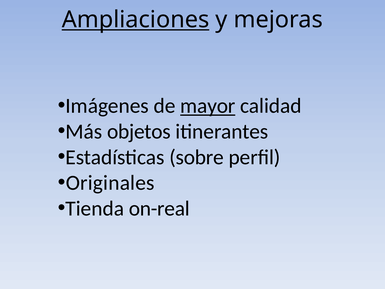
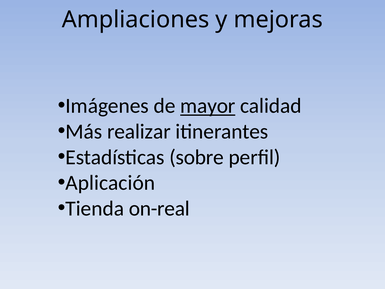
Ampliaciones underline: present -> none (136, 20)
objetos: objetos -> realizar (139, 131)
Originales: Originales -> Aplicación (110, 183)
